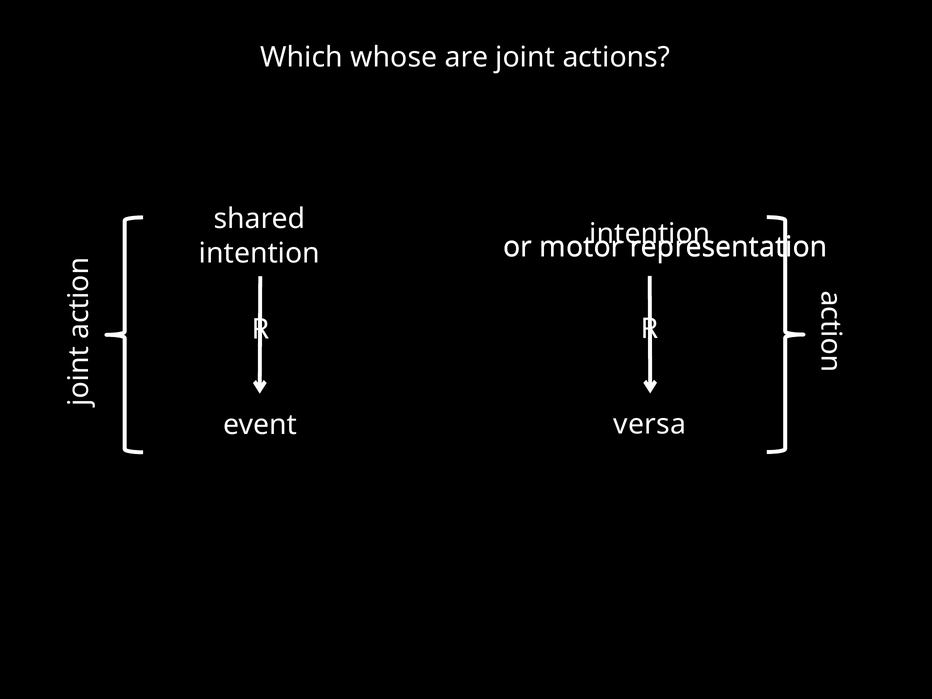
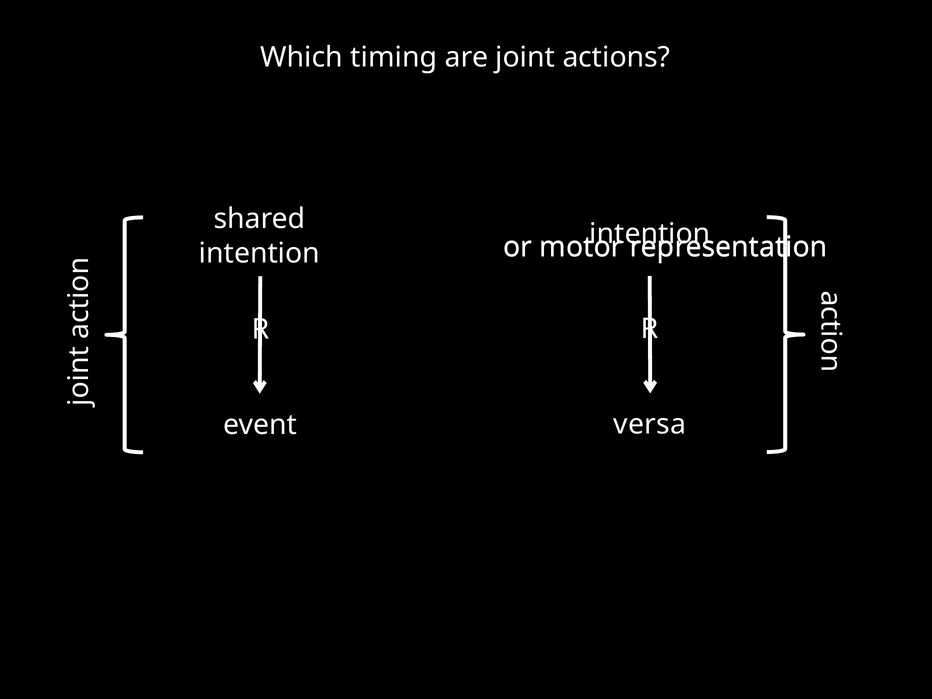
whose: whose -> timing (394, 58)
